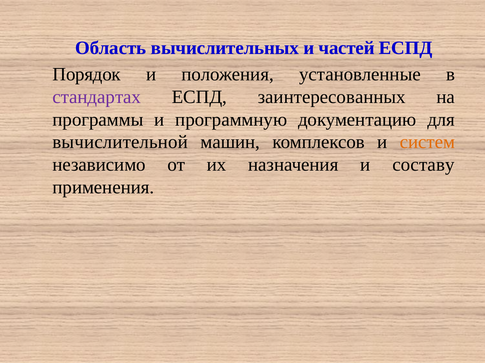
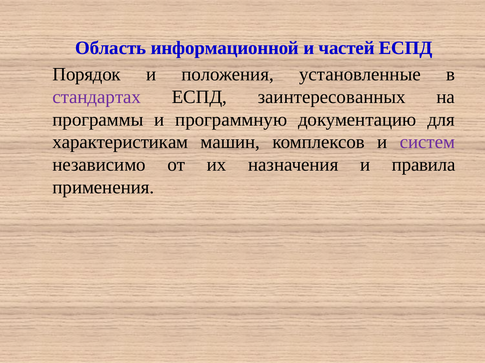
вычислительных: вычислительных -> информационной (225, 48)
вычислительной: вычислительной -> характеристикам (120, 142)
систем colour: orange -> purple (427, 142)
составу: составу -> правила (424, 165)
